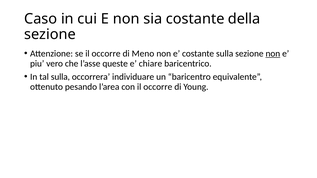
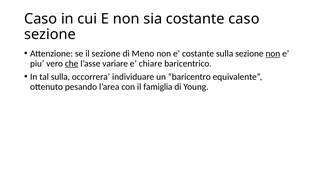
costante della: della -> caso (244, 19)
se il occorre: occorre -> sezione (106, 54)
che underline: none -> present (72, 64)
queste: queste -> variare (115, 64)
con il occorre: occorre -> famiglia (158, 87)
